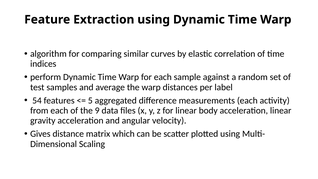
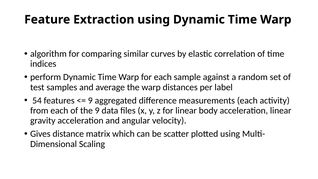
5: 5 -> 9 (90, 100)
